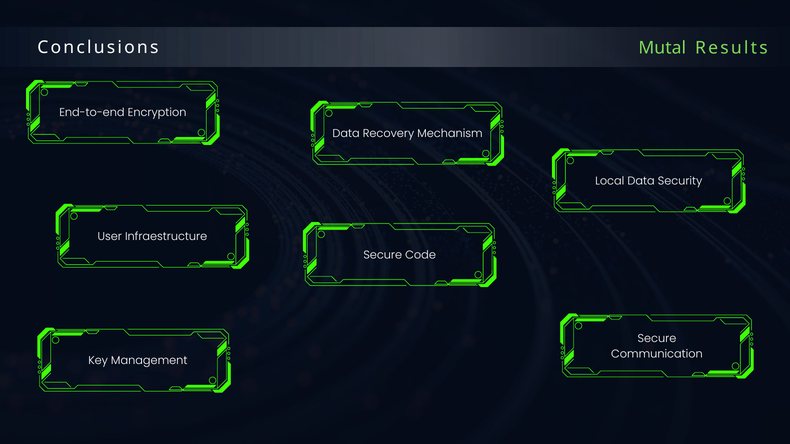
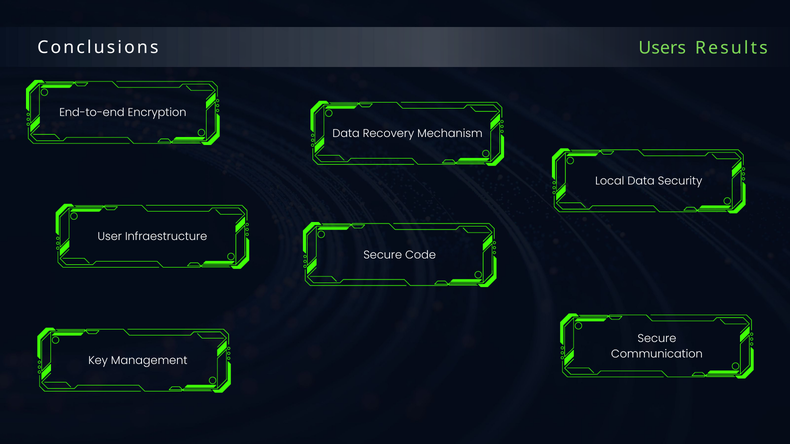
Mutal: Mutal -> Users (662, 48)
